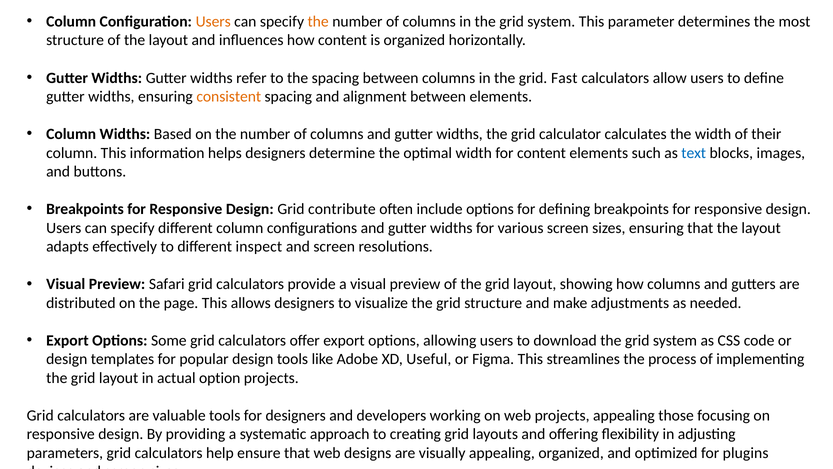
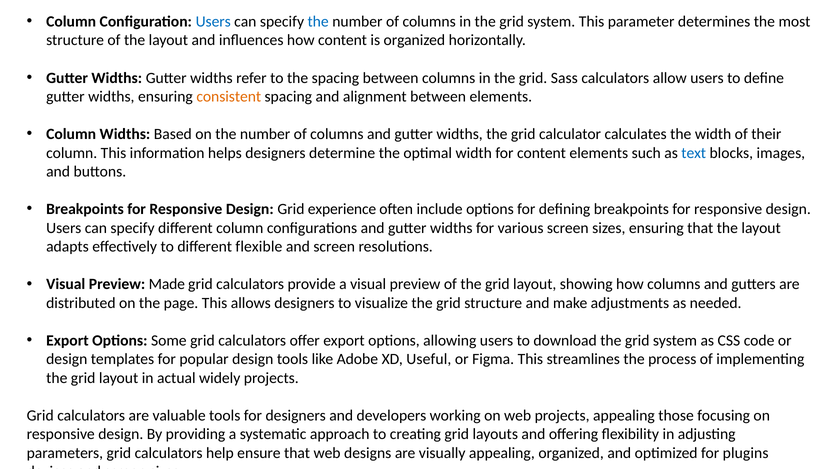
Users colour: orange -> blue (213, 22)
the colour: orange -> blue (318, 22)
Fast: Fast -> Sass (564, 78)
contribute: contribute -> experience (342, 209)
inspect: inspect -> flexible (259, 246)
Safari: Safari -> Made (167, 284)
option: option -> widely (220, 378)
